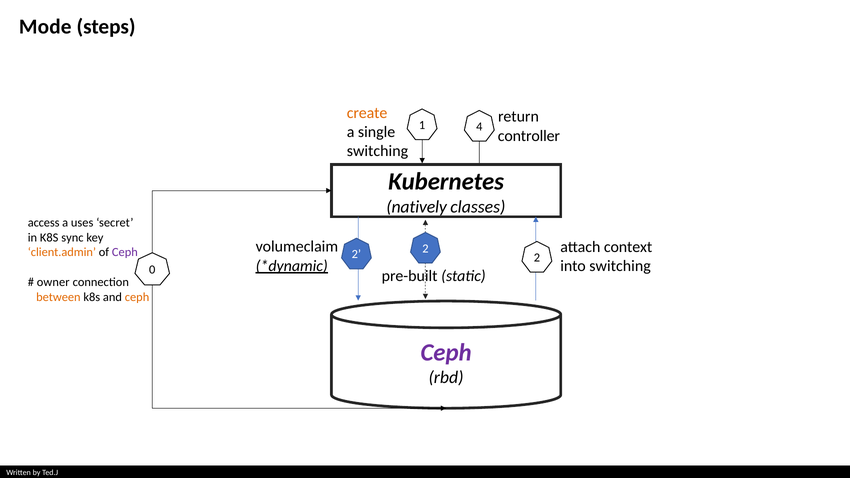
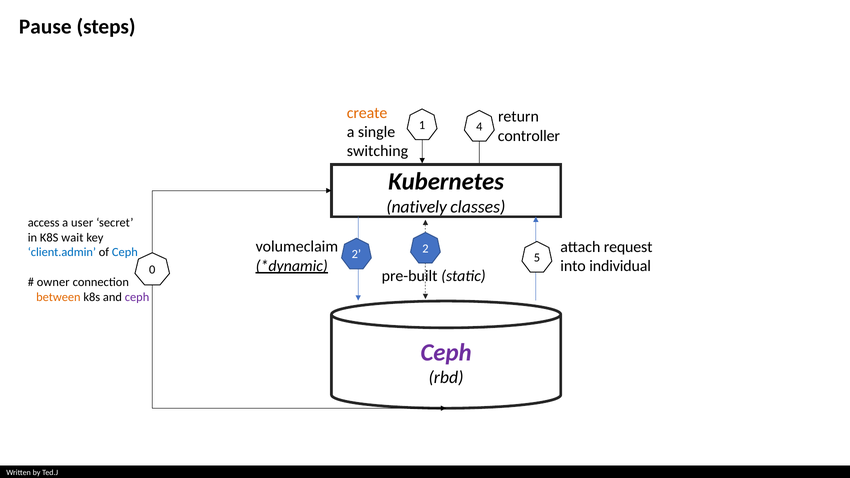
Mode: Mode -> Pause (45, 27)
uses: uses -> user (82, 223)
sync: sync -> wait (72, 238)
context: context -> request (628, 247)
client.admin colour: orange -> blue (62, 252)
Ceph colour: purple -> blue (125, 252)
2: 2 -> 5 (537, 258)
into switching: switching -> individual (620, 266)
ceph colour: orange -> purple (137, 297)
